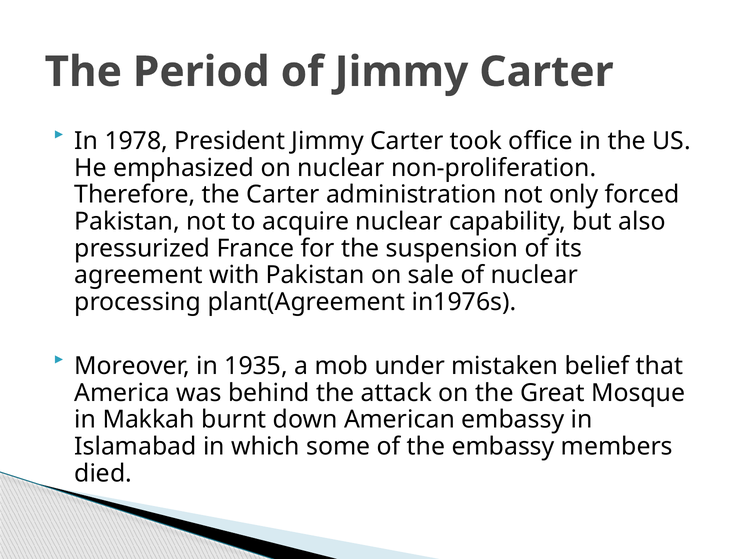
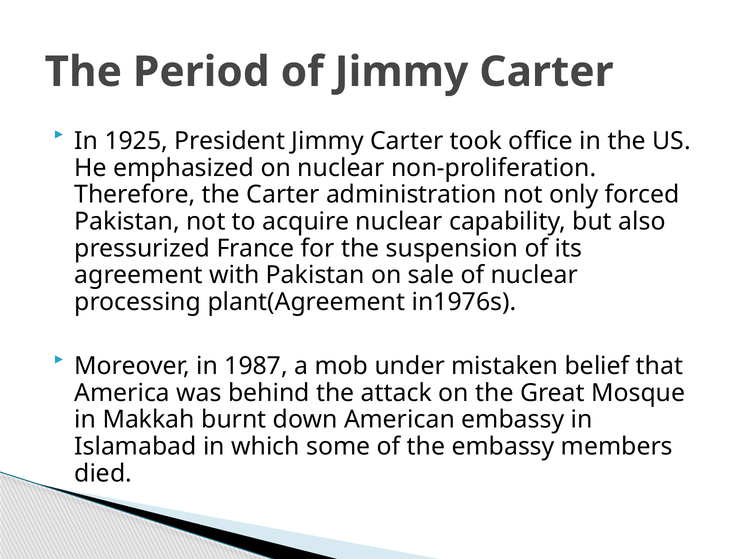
1978: 1978 -> 1925 (136, 141)
1935: 1935 -> 1987 (256, 366)
